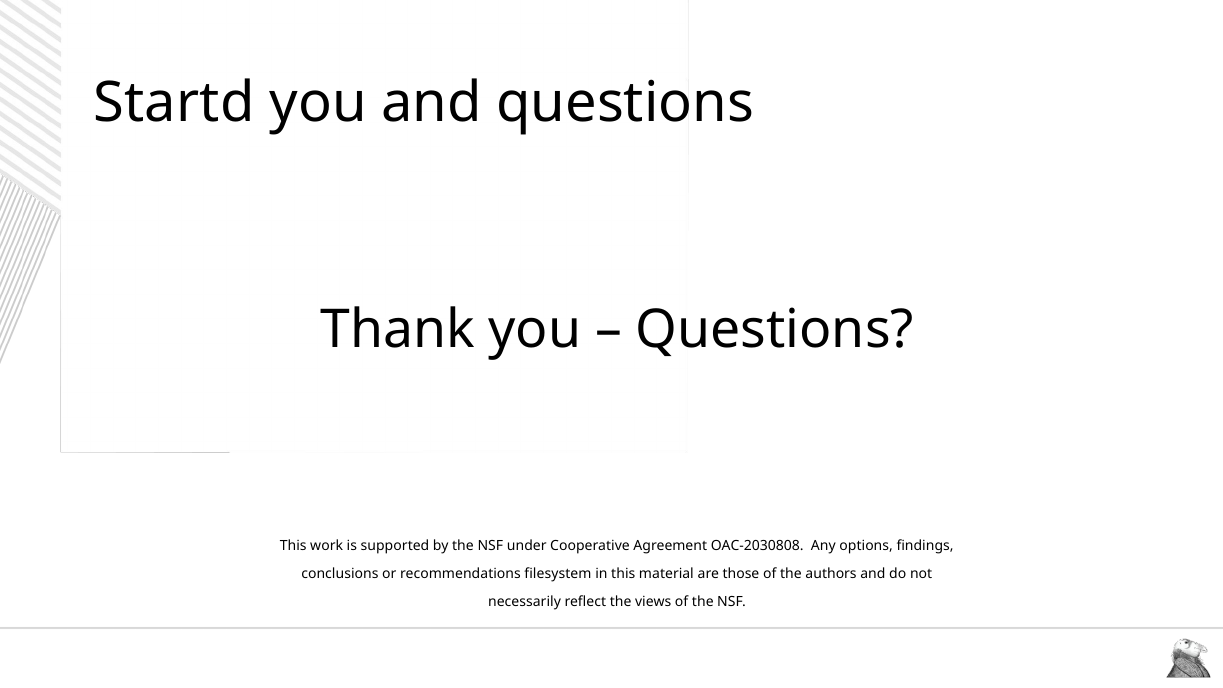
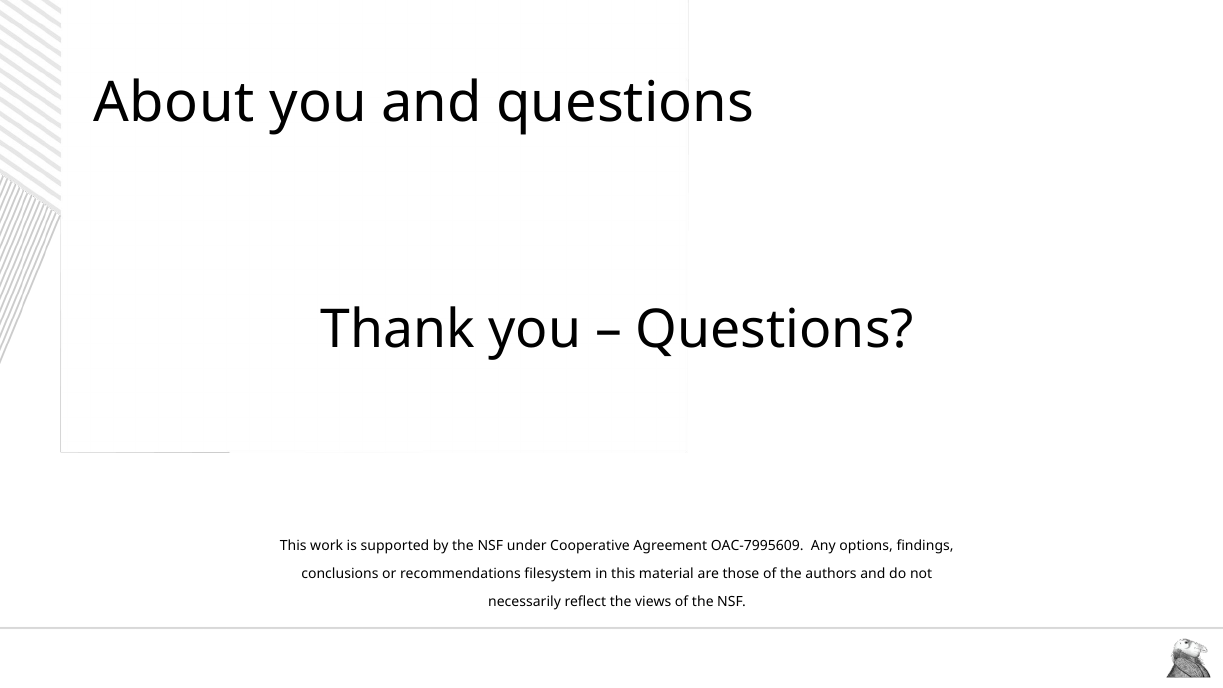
Startd: Startd -> About (174, 103)
OAC-2030808: OAC-2030808 -> OAC-7995609 (757, 546)
